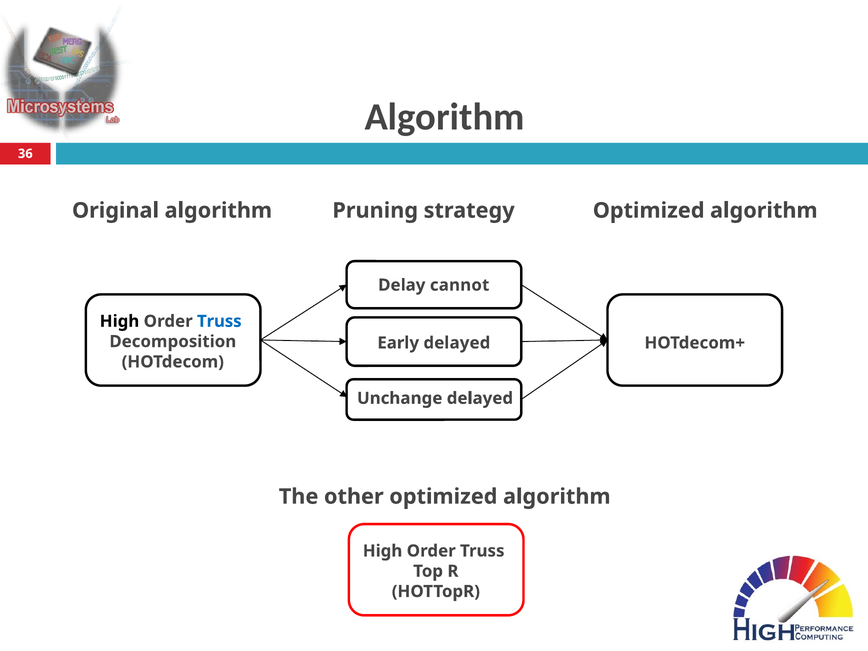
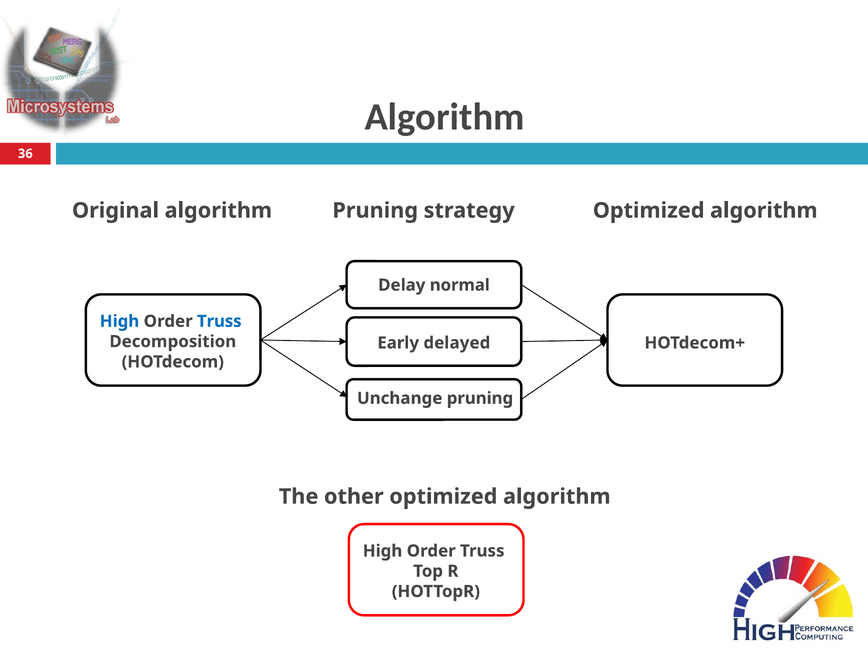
cannot: cannot -> normal (460, 285)
High colour: black -> blue (120, 321)
Unchange delayed: delayed -> pruning (480, 398)
